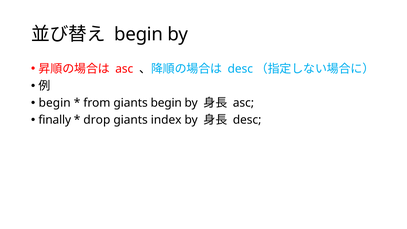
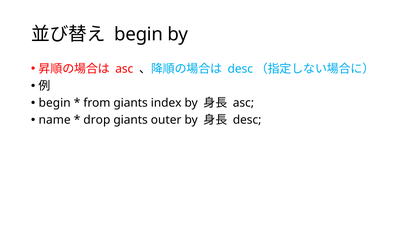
giants begin: begin -> index (166, 103)
finally: finally -> name (55, 120)
index: index -> outer (166, 120)
